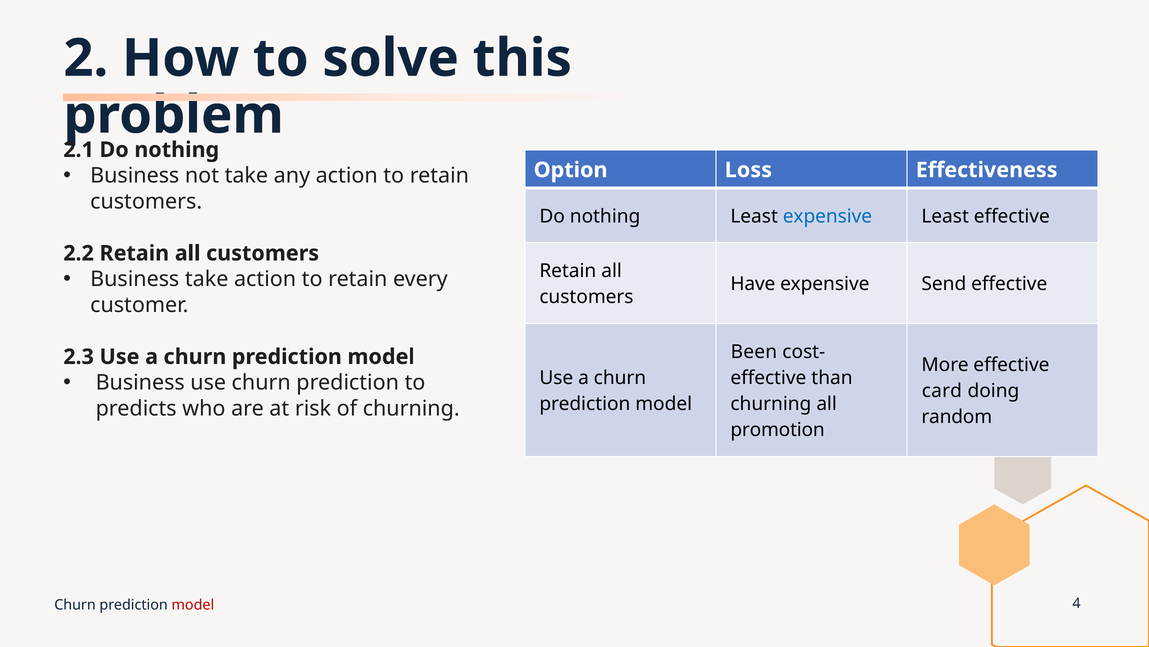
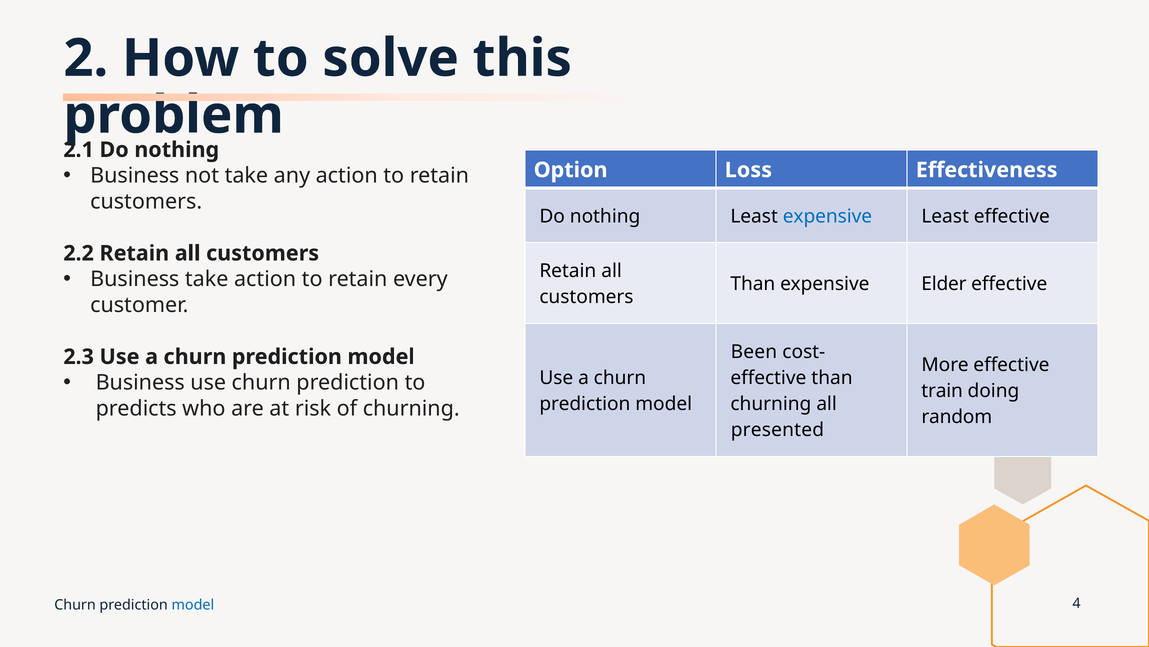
Have: Have -> Than (753, 284)
Send: Send -> Elder (944, 284)
card: card -> train (942, 390)
promotion: promotion -> presented (777, 429)
model colour: red -> blue (193, 604)
